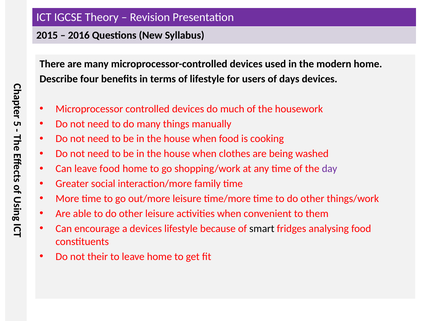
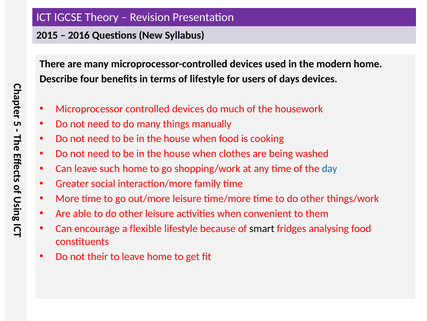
leave food: food -> such (110, 168)
day colour: purple -> blue (330, 168)
a devices: devices -> flexible (146, 228)
